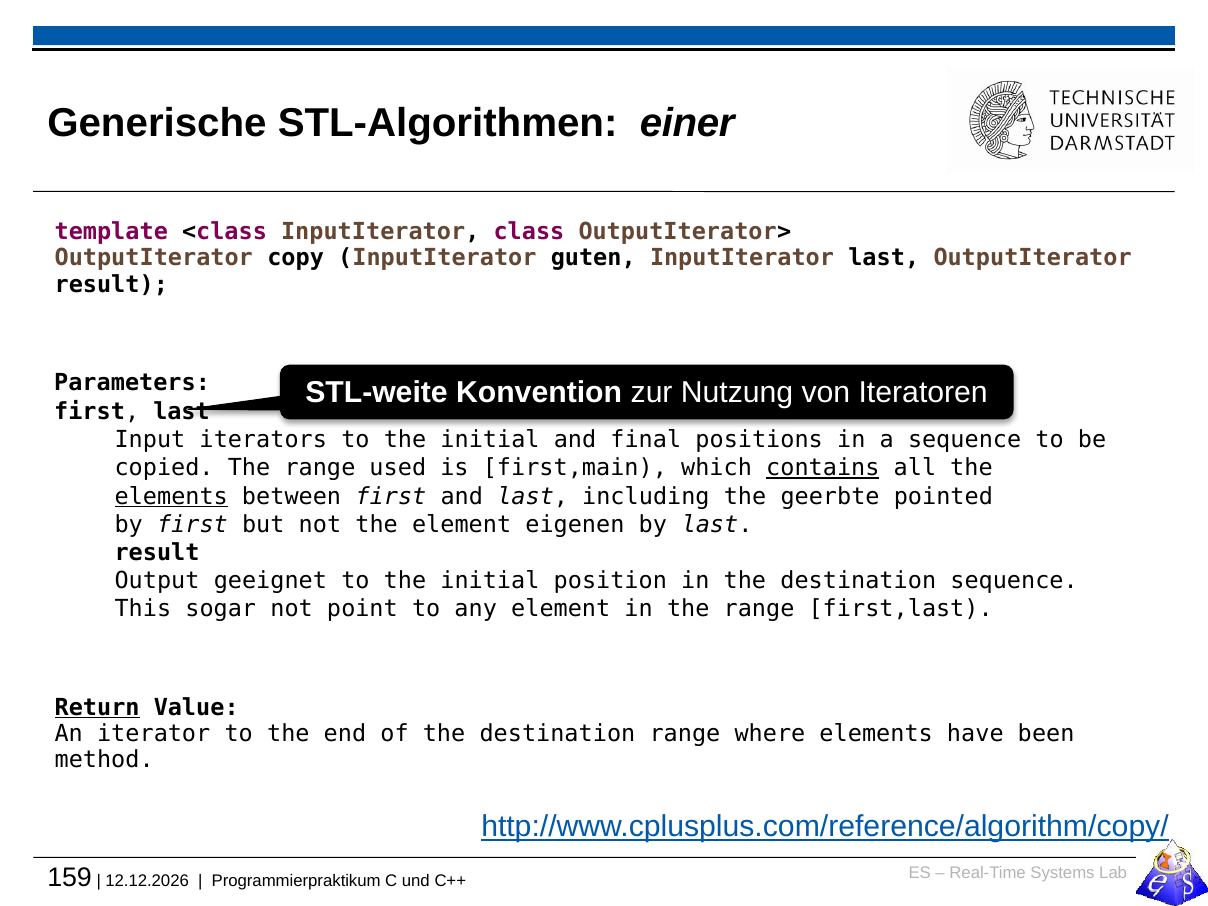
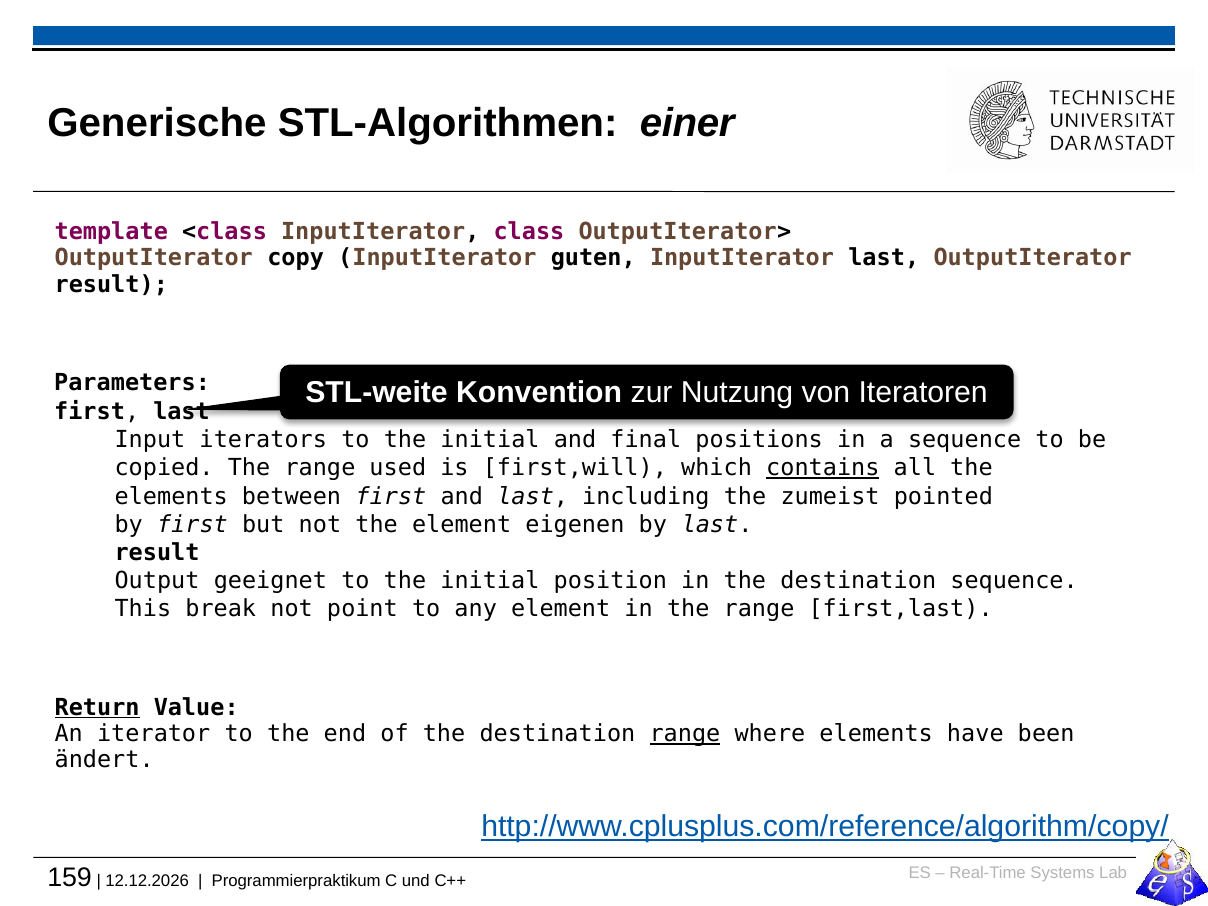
first,main: first,main -> first,will (575, 468)
elements underline: present -> none (171, 496)
geerbte: geerbte -> zumeist (830, 496)
sogar: sogar -> break (221, 609)
range underline: none -> present (685, 734)
method: method -> ändert (104, 760)
